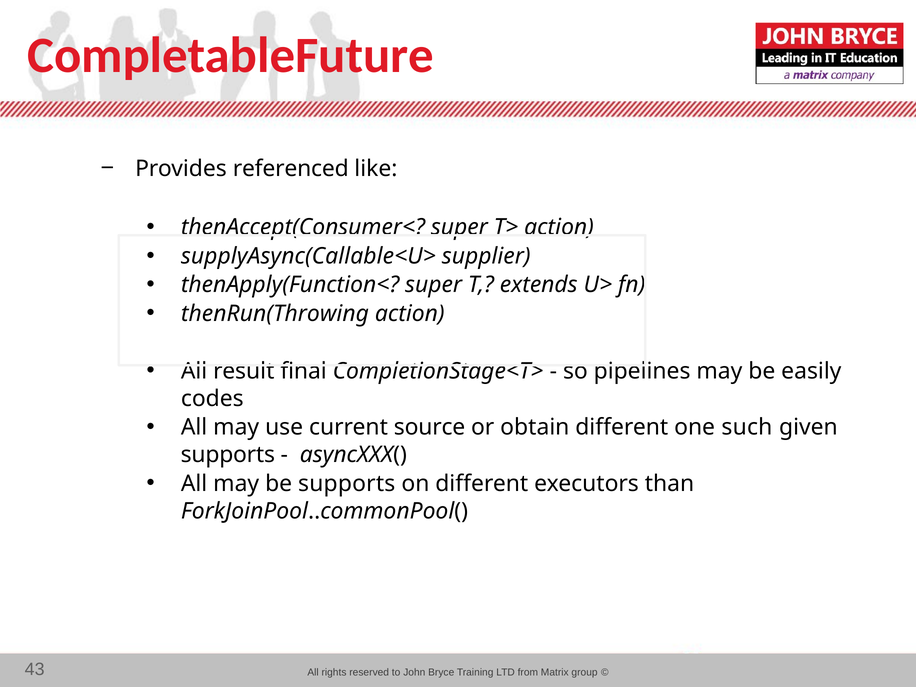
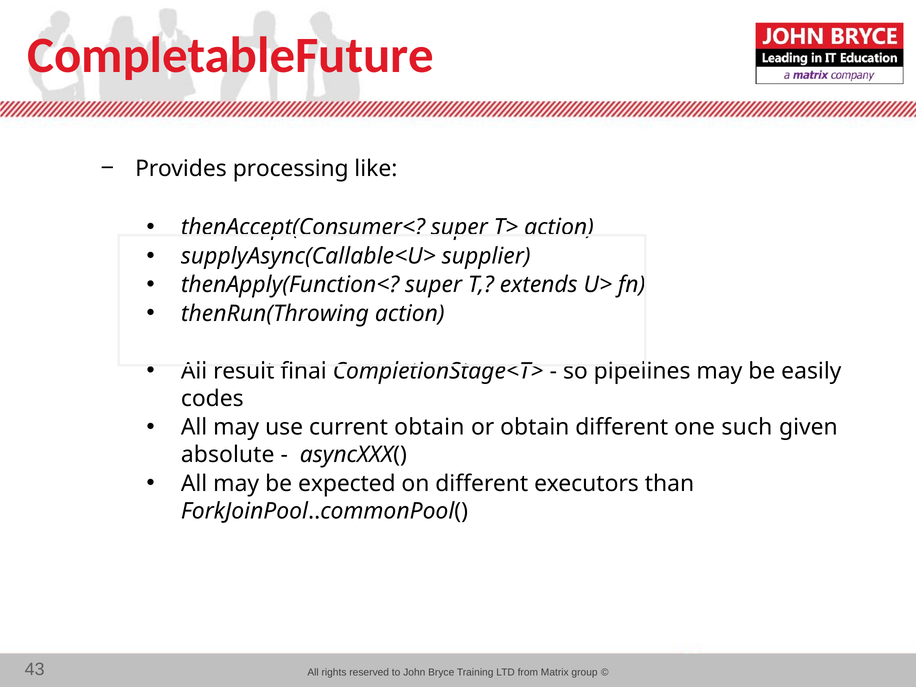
referenced: referenced -> processing (291, 169)
current source: source -> obtain (429, 427)
supports: supports -> absolute (228, 455)
be supports: supports -> expected (347, 484)
